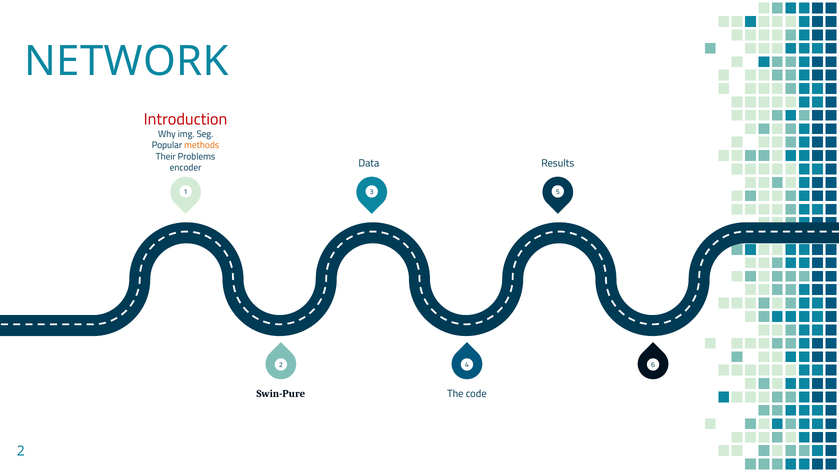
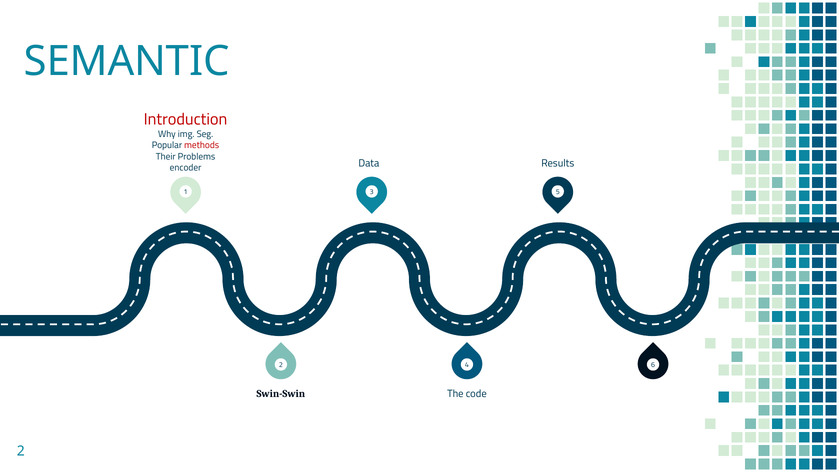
NETWORK: NETWORK -> SEMANTIC (127, 62)
methods colour: orange -> red (202, 145)
Swin-Pure: Swin-Pure -> Swin-Swin (281, 394)
